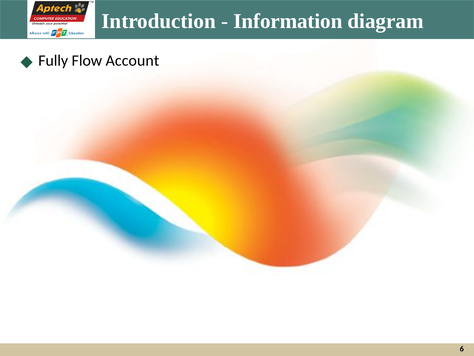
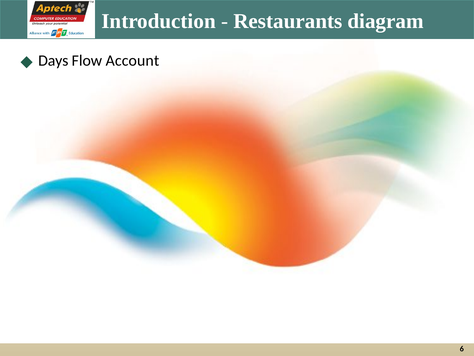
Information: Information -> Restaurants (288, 21)
Fully: Fully -> Days (53, 60)
